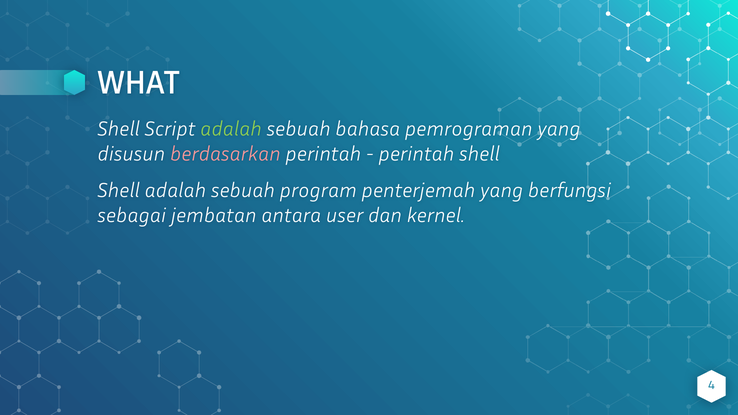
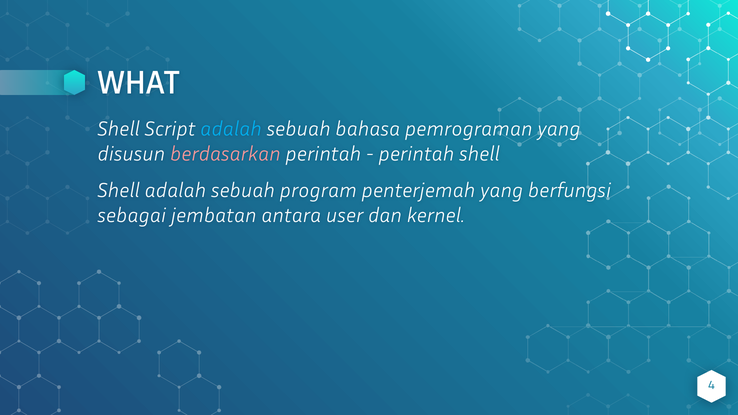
adalah colour: light green -> light blue (231, 129)
